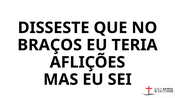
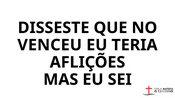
BRAÇOS: BRAÇOS -> VENCEU (50, 45)
